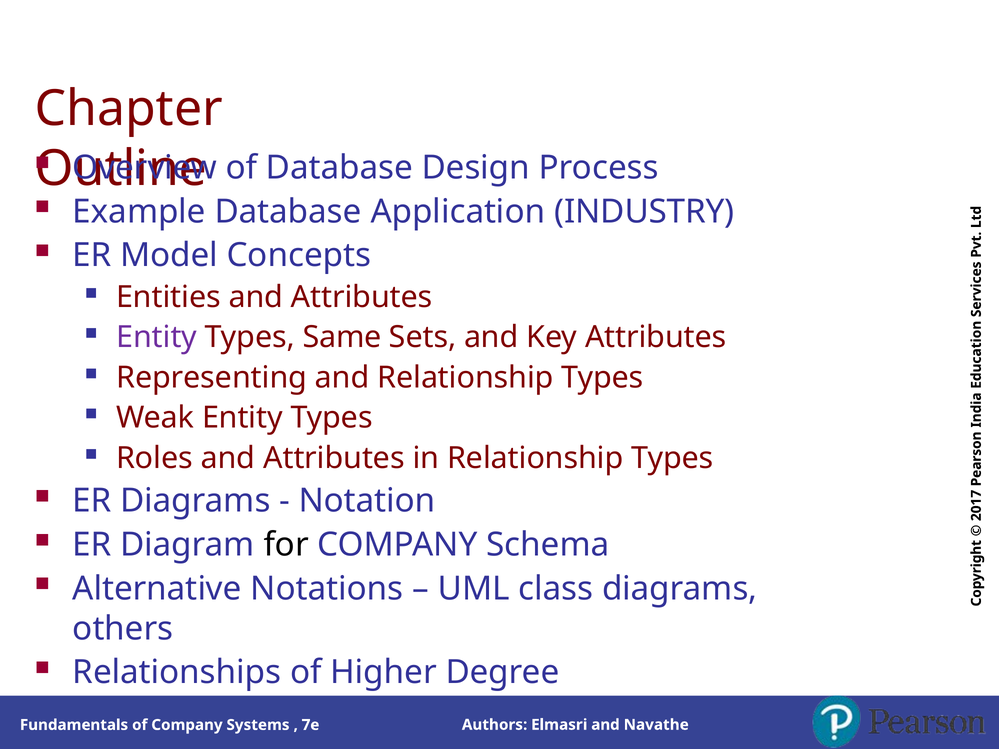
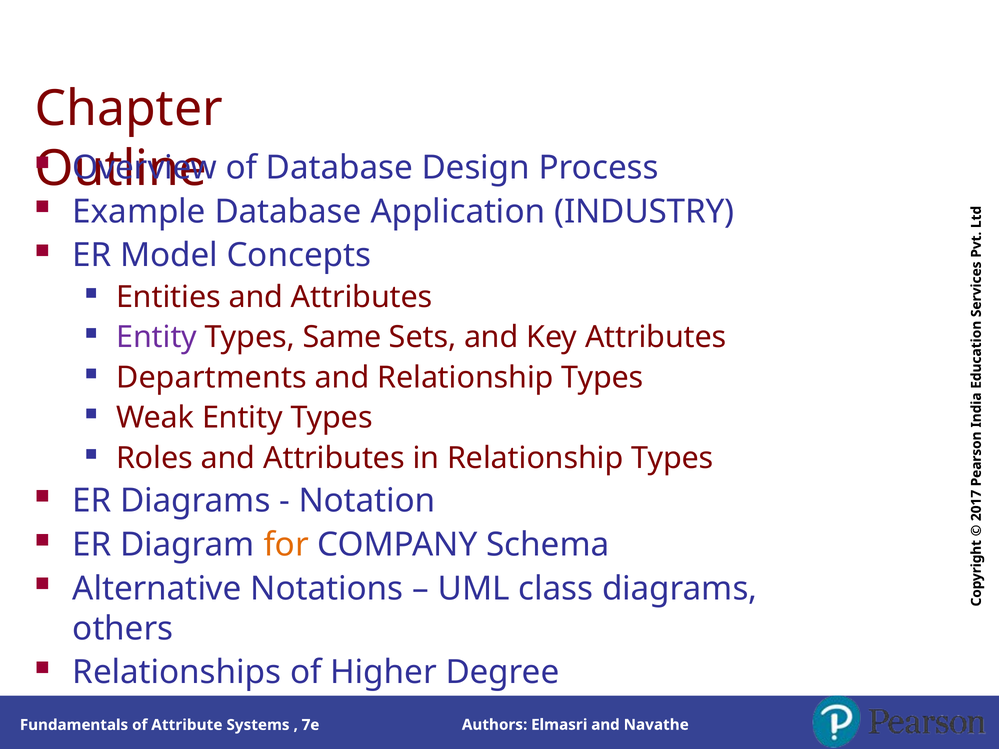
Representing: Representing -> Departments (212, 378)
for colour: black -> orange (286, 545)
of Company: Company -> Attribute (187, 725)
